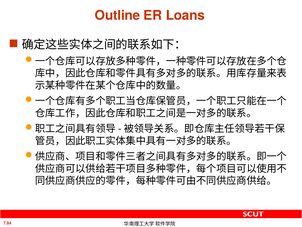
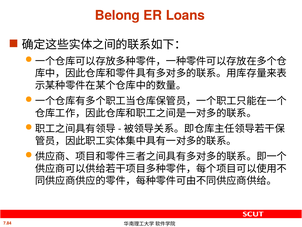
Outline: Outline -> Belong (117, 15)
